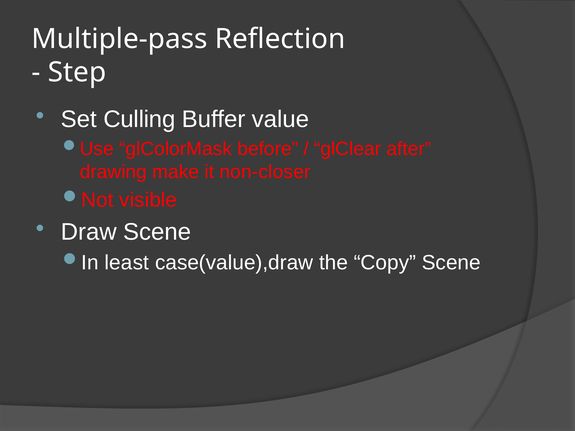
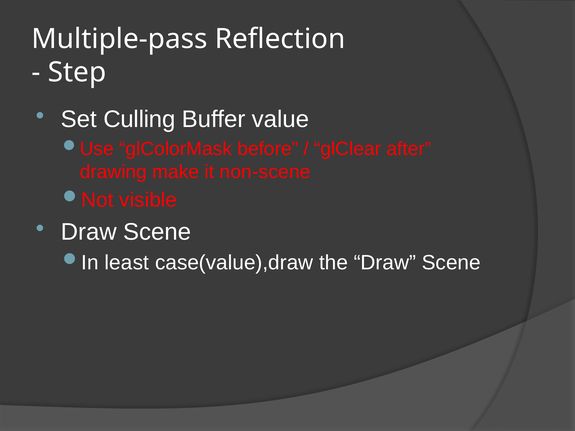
non-closer: non-closer -> non-scene (265, 172)
the Copy: Copy -> Draw (385, 263)
